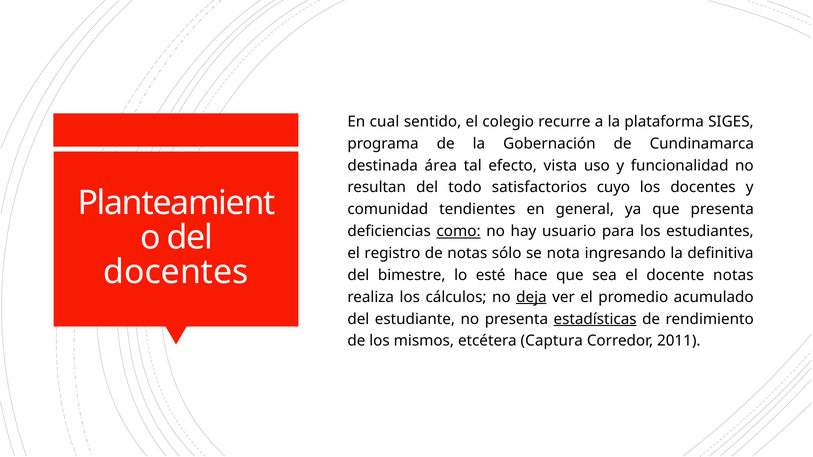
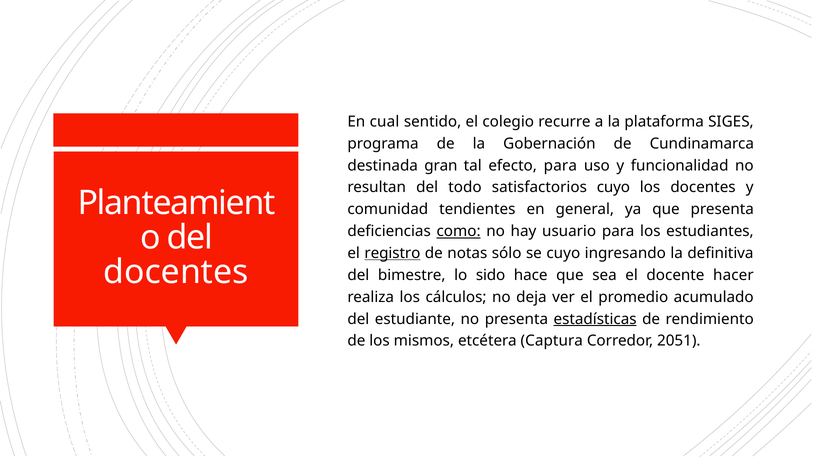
área: área -> gran (441, 166)
efecto vista: vista -> para (560, 166)
registro underline: none -> present (392, 253)
se nota: nota -> cuyo (563, 253)
esté: esté -> sido (491, 275)
docente notas: notas -> hacer (733, 275)
deja underline: present -> none (531, 297)
2011: 2011 -> 2051 (679, 341)
